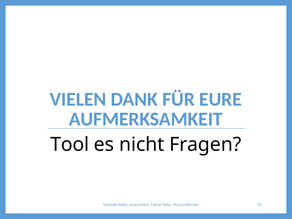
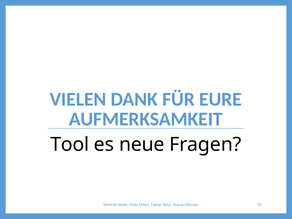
nicht: nicht -> neue (142, 145)
